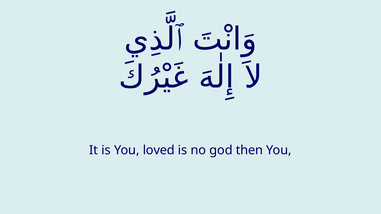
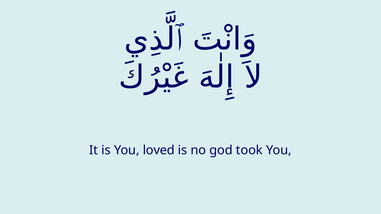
then: then -> took (249, 150)
